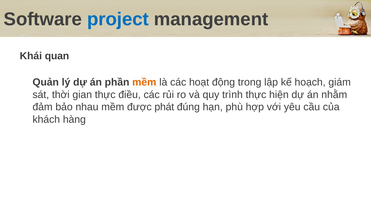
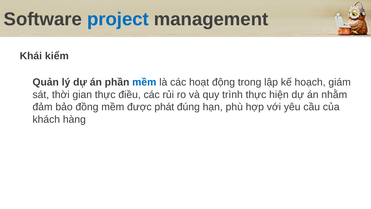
quan: quan -> kiểm (57, 56)
mềm colour: orange -> blue (144, 82)
nhau: nhau -> đồng (87, 107)
